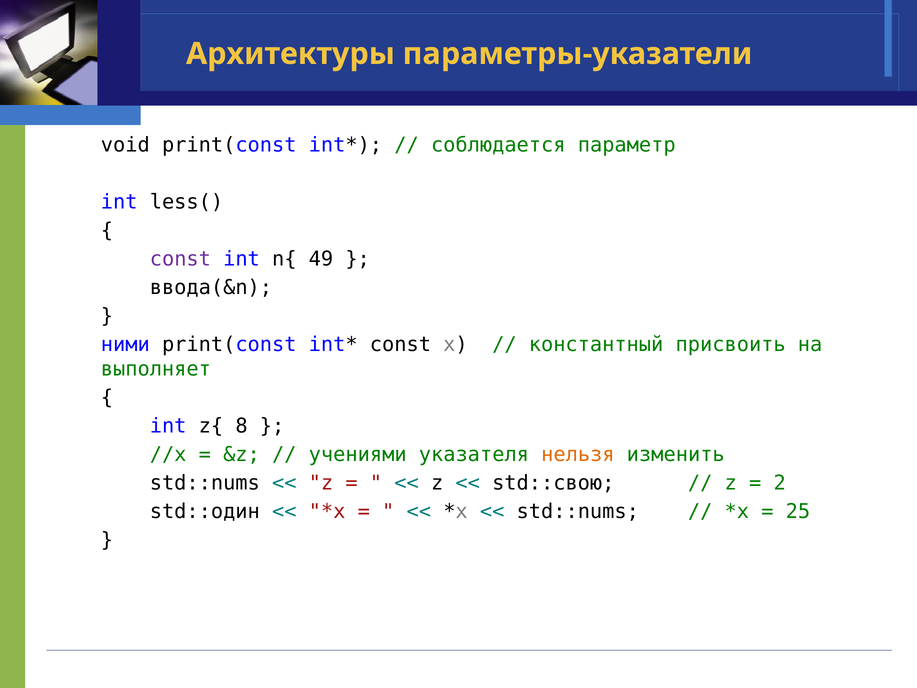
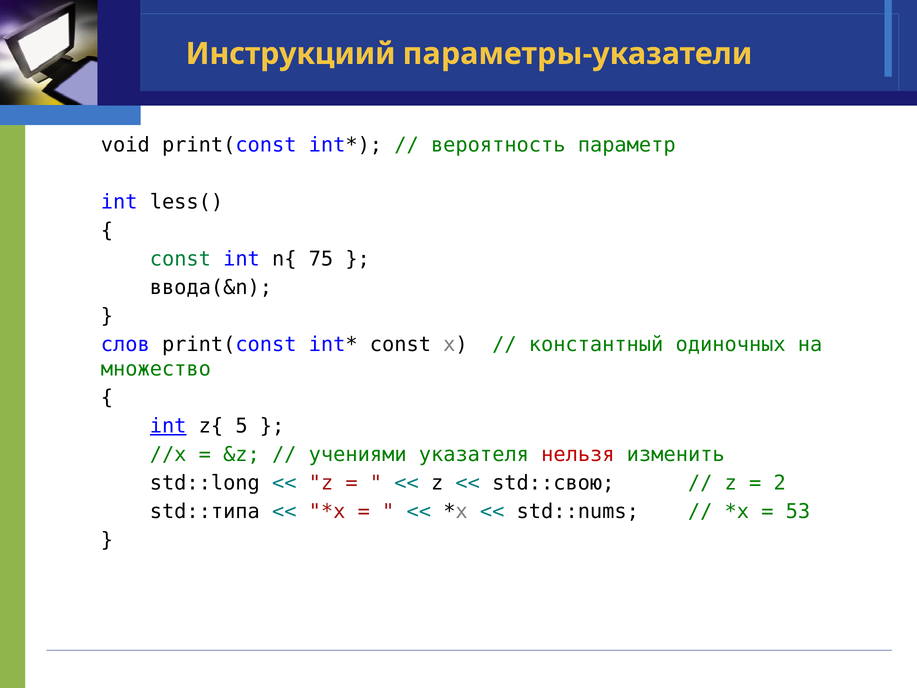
Архитектуры: Архитектуры -> Инструкциий (291, 54)
соблюдается: соблюдается -> вероятность (498, 145)
const colour: purple -> green (180, 259)
49: 49 -> 75 (321, 259)
ними: ними -> слов (125, 344)
присвоить: присвоить -> одиночных (731, 344)
выполняет: выполняет -> множество (156, 369)
int underline: none -> present (168, 426)
8: 8 -> 5 (242, 426)
нельзя colour: orange -> red (578, 454)
std::nums: std::nums -> std::long (205, 483)
std::один: std::один -> std::типа (205, 511)
25: 25 -> 53 (798, 511)
